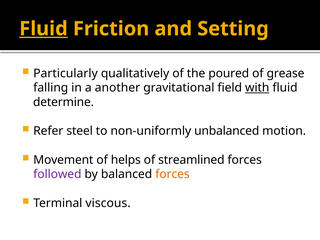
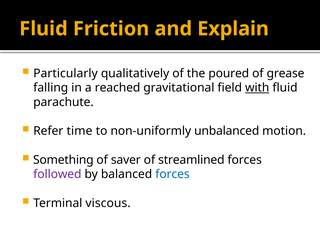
Fluid underline: present -> none (43, 29)
Setting: Setting -> Explain (233, 29)
another: another -> reached (118, 88)
determine: determine -> parachute (63, 102)
steel: steel -> time (80, 131)
Movement: Movement -> Something (63, 160)
helps: helps -> saver (126, 160)
forces colour: orange -> blue (173, 174)
